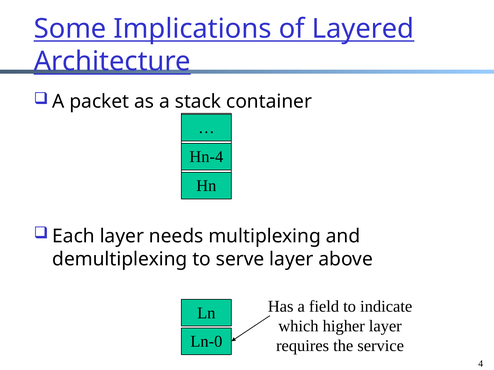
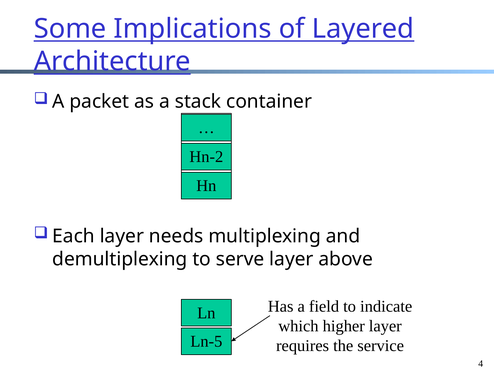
Hn-4: Hn-4 -> Hn-2 (206, 157)
Ln-0: Ln-0 -> Ln-5 (206, 342)
